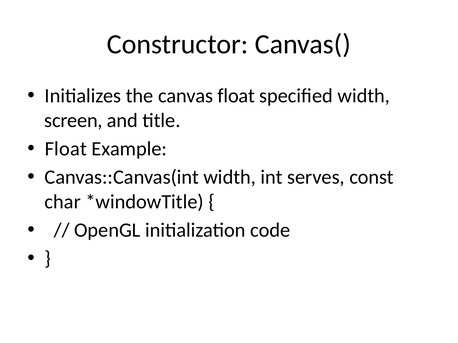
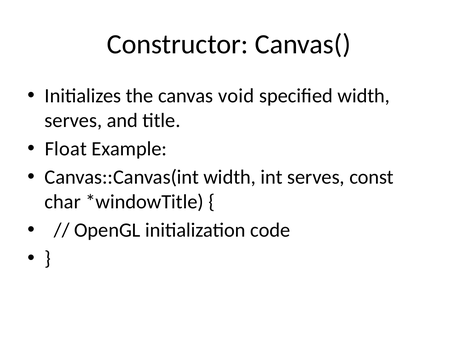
canvas float: float -> void (236, 96)
screen: screen -> serves (73, 121)
